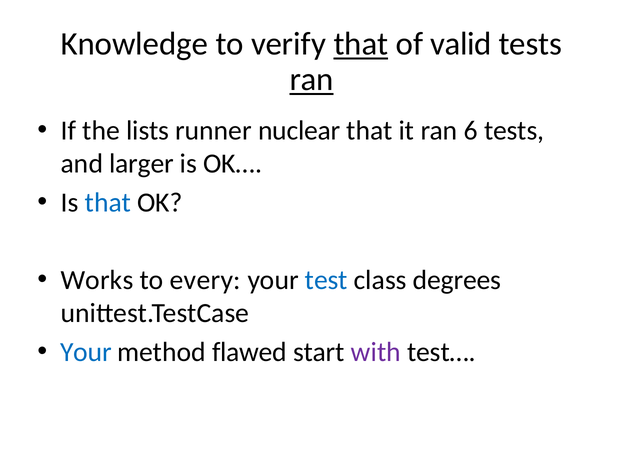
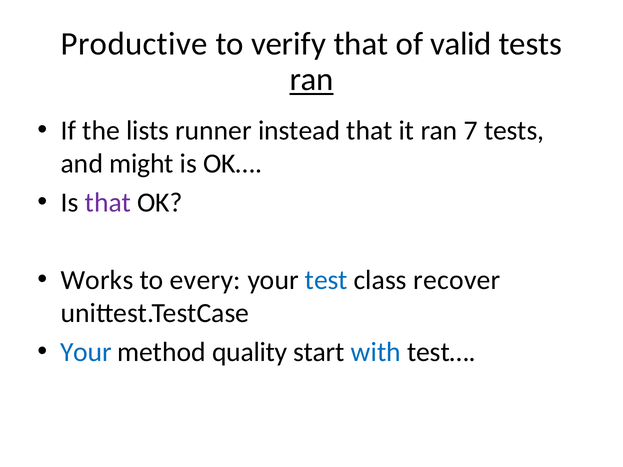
Knowledge: Knowledge -> Productive (134, 44)
that underline: present -> none (361, 44)
nuclear: nuclear -> instead (299, 131)
6: 6 -> 7 (471, 131)
larger: larger -> might (142, 164)
that colour: blue -> purple (108, 203)
degrees: degrees -> recover (457, 280)
flawed: flawed -> quality (250, 352)
with colour: purple -> blue (376, 352)
